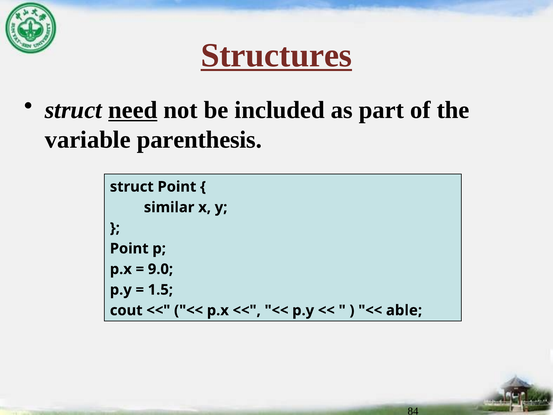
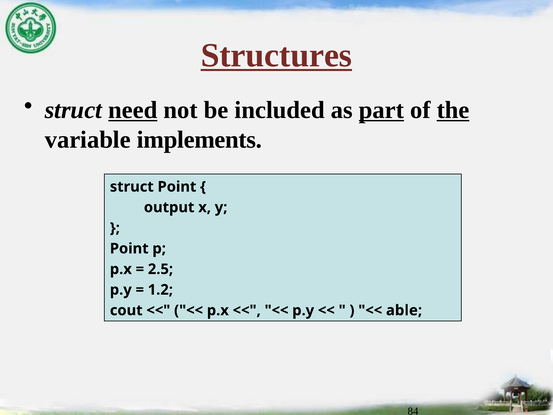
part underline: none -> present (381, 110)
the underline: none -> present (453, 110)
parenthesis: parenthesis -> implements (199, 139)
similar: similar -> output (169, 207)
9.0: 9.0 -> 2.5 (160, 269)
1.5: 1.5 -> 1.2 (160, 290)
